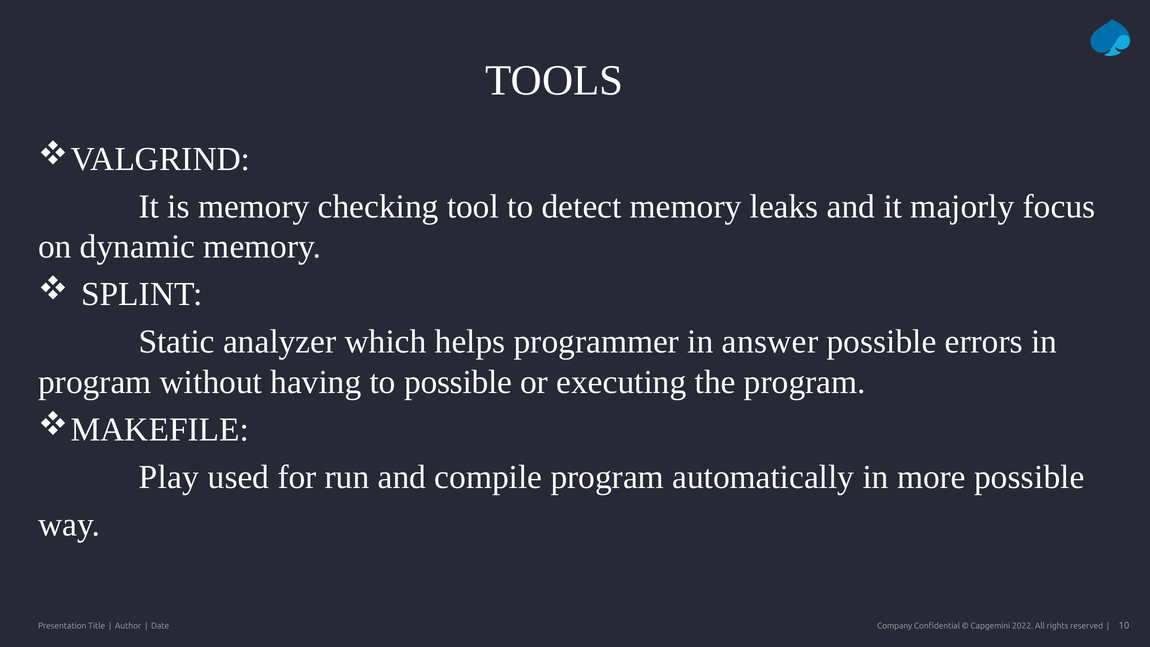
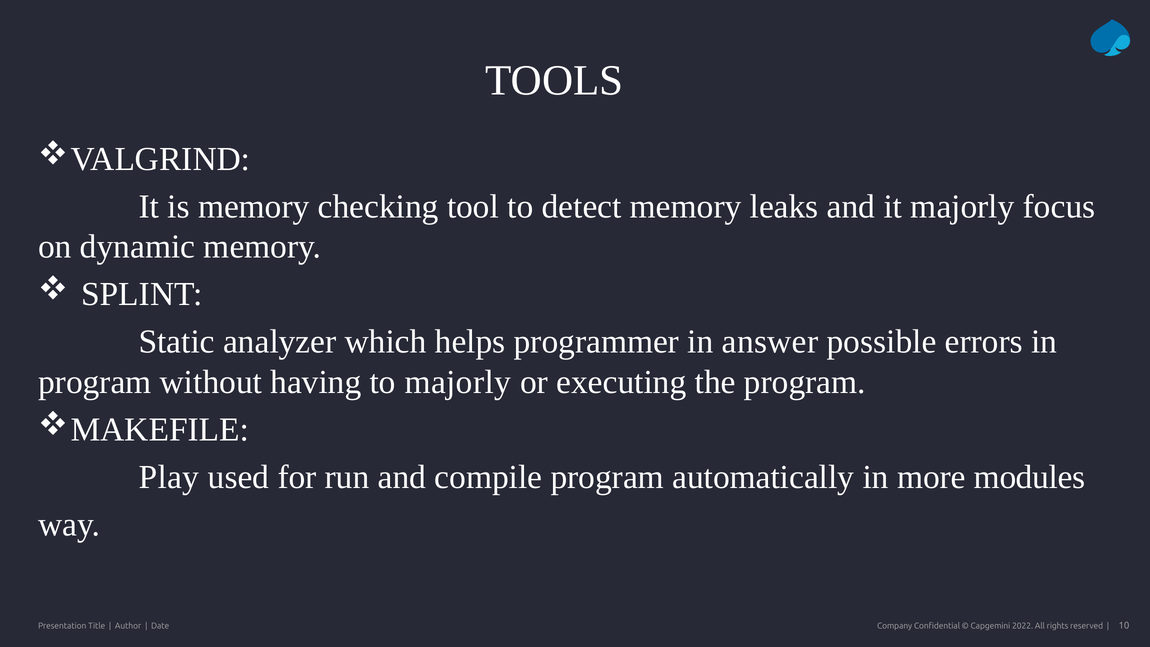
to possible: possible -> majorly (458, 382)
more possible: possible -> modules (1030, 477)
